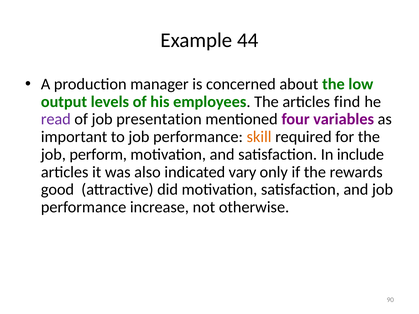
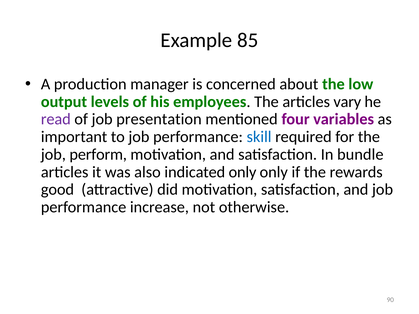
44: 44 -> 85 (248, 40)
find: find -> vary (347, 102)
skill colour: orange -> blue (259, 137)
include: include -> bundle (360, 155)
indicated vary: vary -> only (242, 172)
